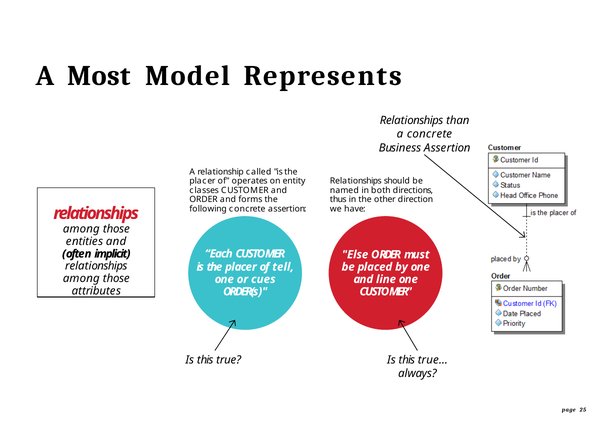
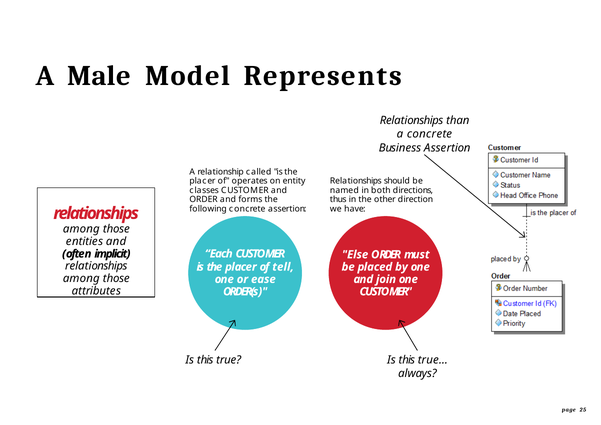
Most: Most -> Male (99, 76)
cues: cues -> ease (263, 279)
line: line -> join (386, 279)
